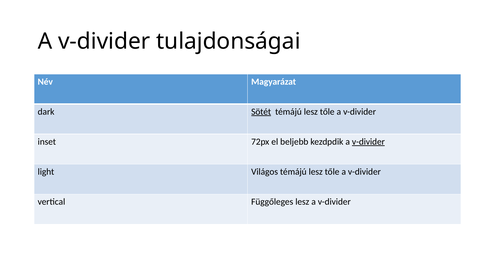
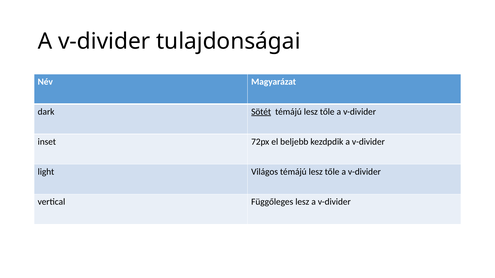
v-divider underline: present -> none (368, 142)
